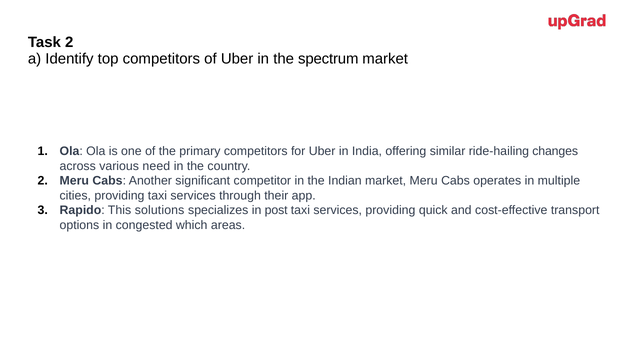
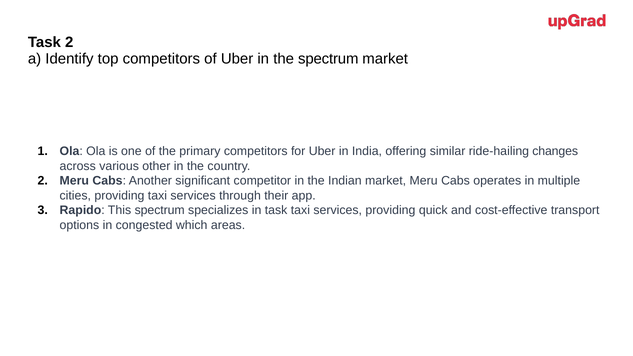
need: need -> other (156, 166)
This solutions: solutions -> spectrum (160, 210)
in post: post -> task (276, 210)
